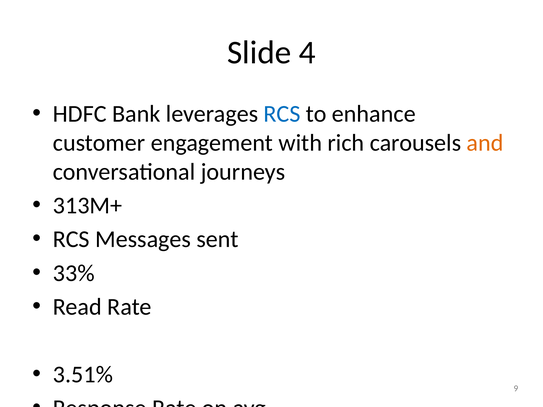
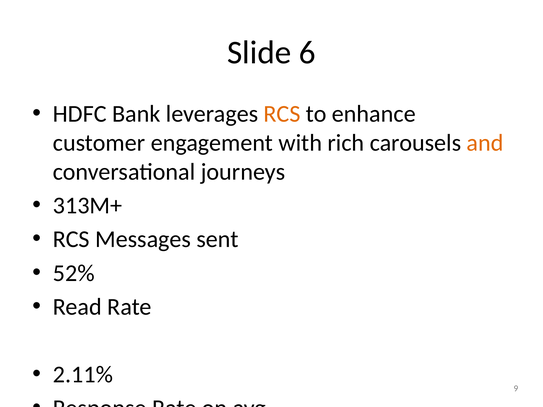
4: 4 -> 6 (307, 53)
RCS colour: blue -> orange (282, 114)
33%: 33% -> 52% (74, 273)
3.51%: 3.51% -> 2.11% (83, 375)
